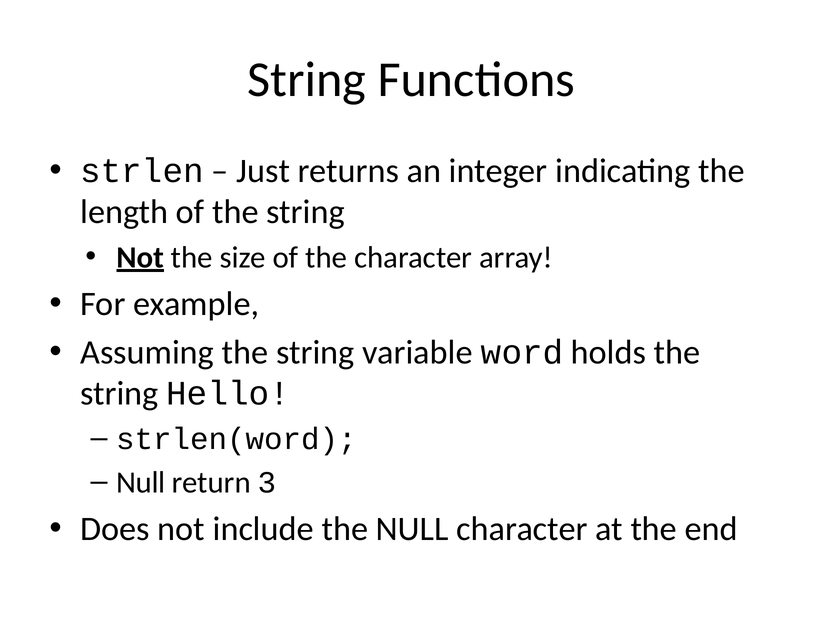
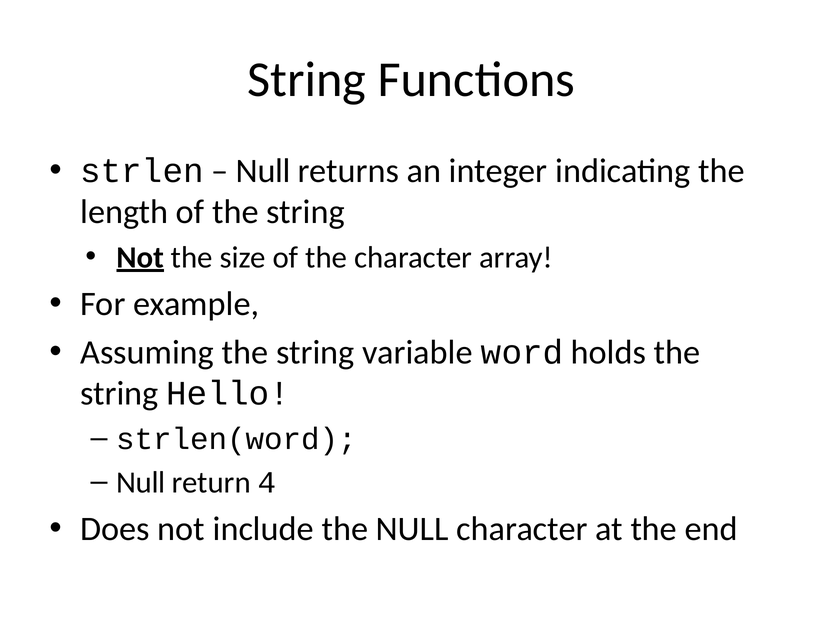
Just: Just -> Null (263, 171)
3: 3 -> 4 (267, 483)
